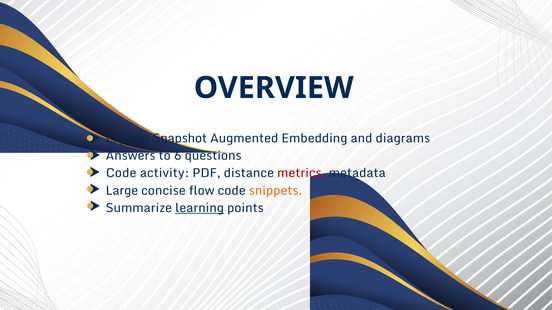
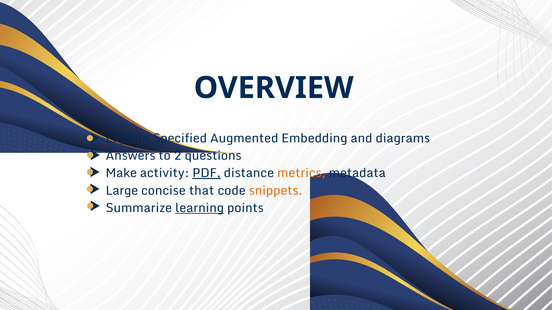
Snapshot: Snapshot -> Specified (180, 139)
6: 6 -> 2 (178, 156)
Code: Code -> Make (121, 173)
PDF underline: none -> present (207, 173)
metrics colour: red -> orange (301, 173)
flow: flow -> that (202, 191)
